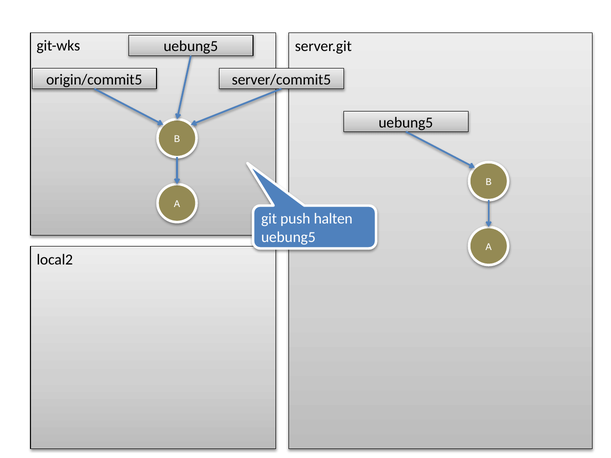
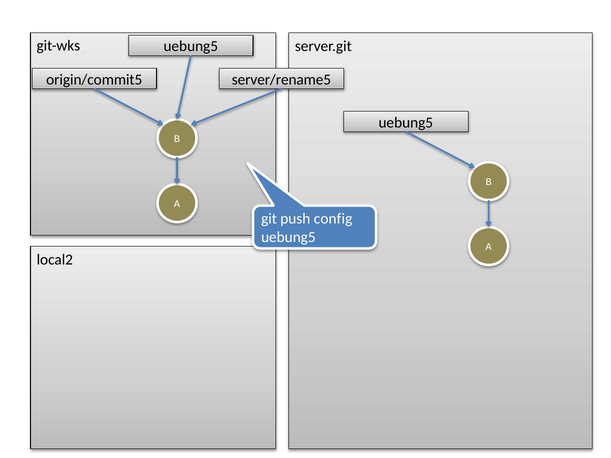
server/commit5: server/commit5 -> server/rename5 (281, 80)
halten: halten -> config (333, 219)
